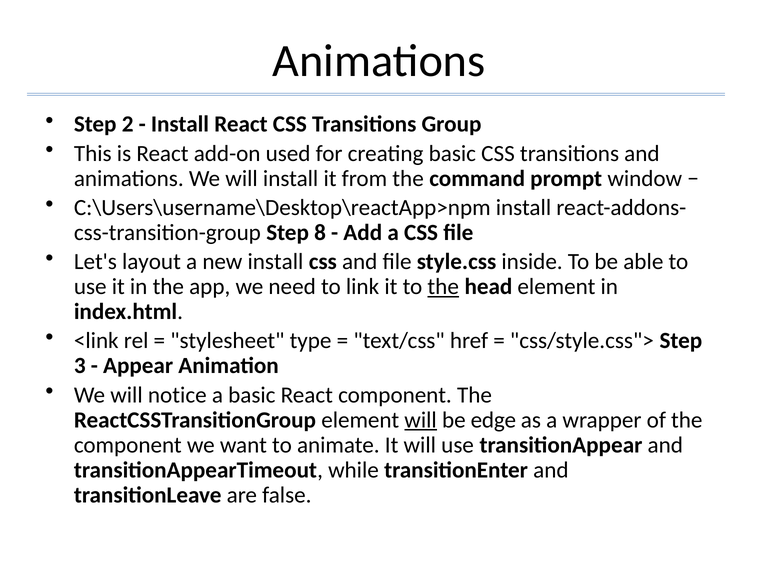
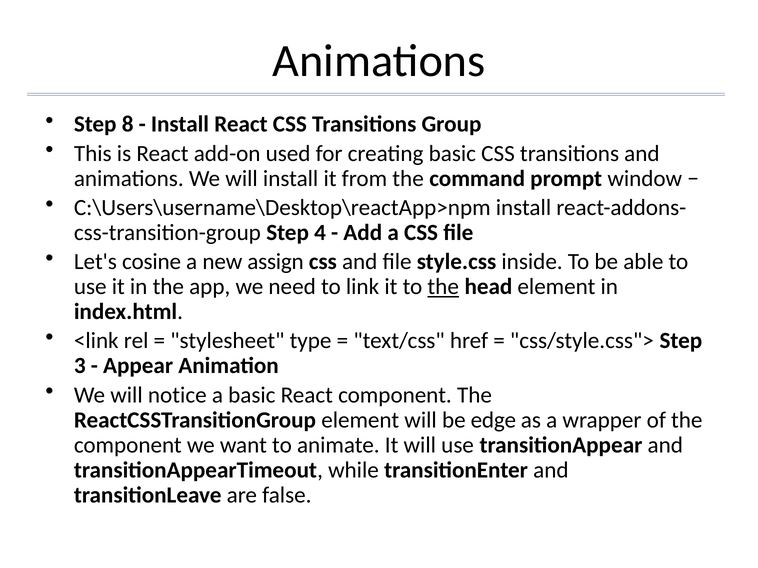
2: 2 -> 8 (128, 124)
8: 8 -> 4 (320, 233)
layout: layout -> cosine (152, 262)
new install: install -> assign (276, 262)
will underline: present -> none (421, 420)
